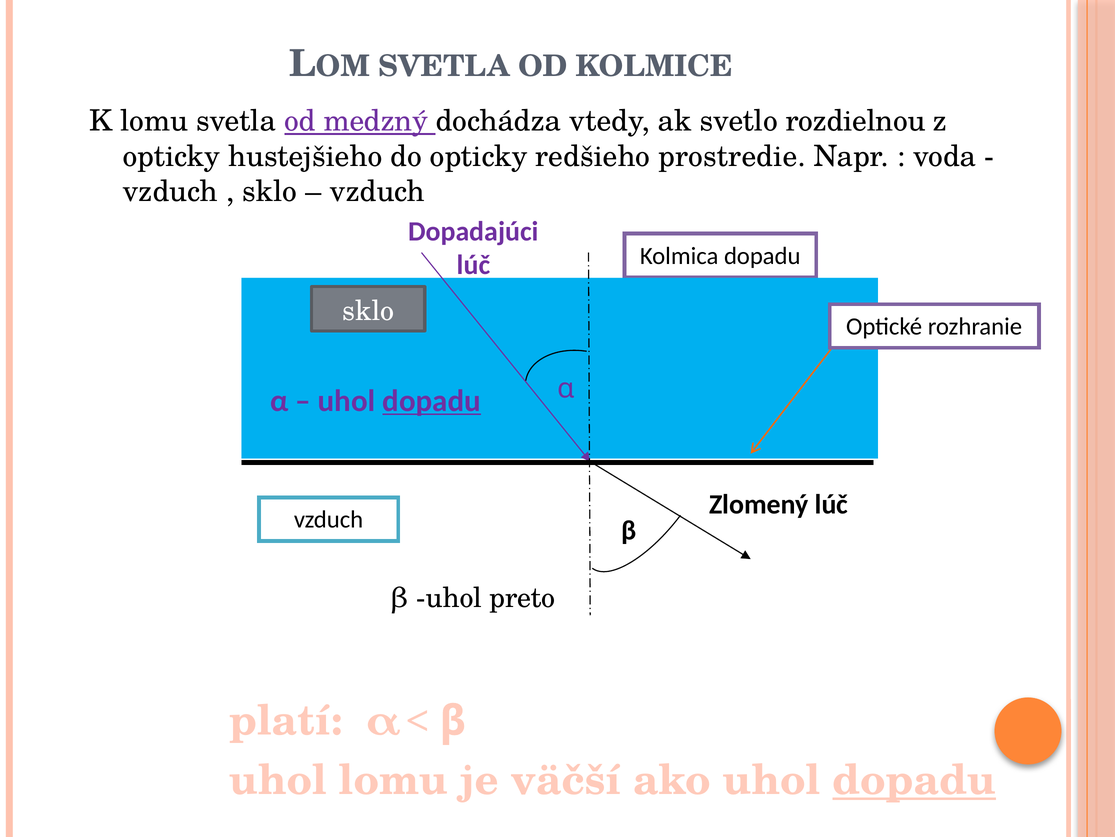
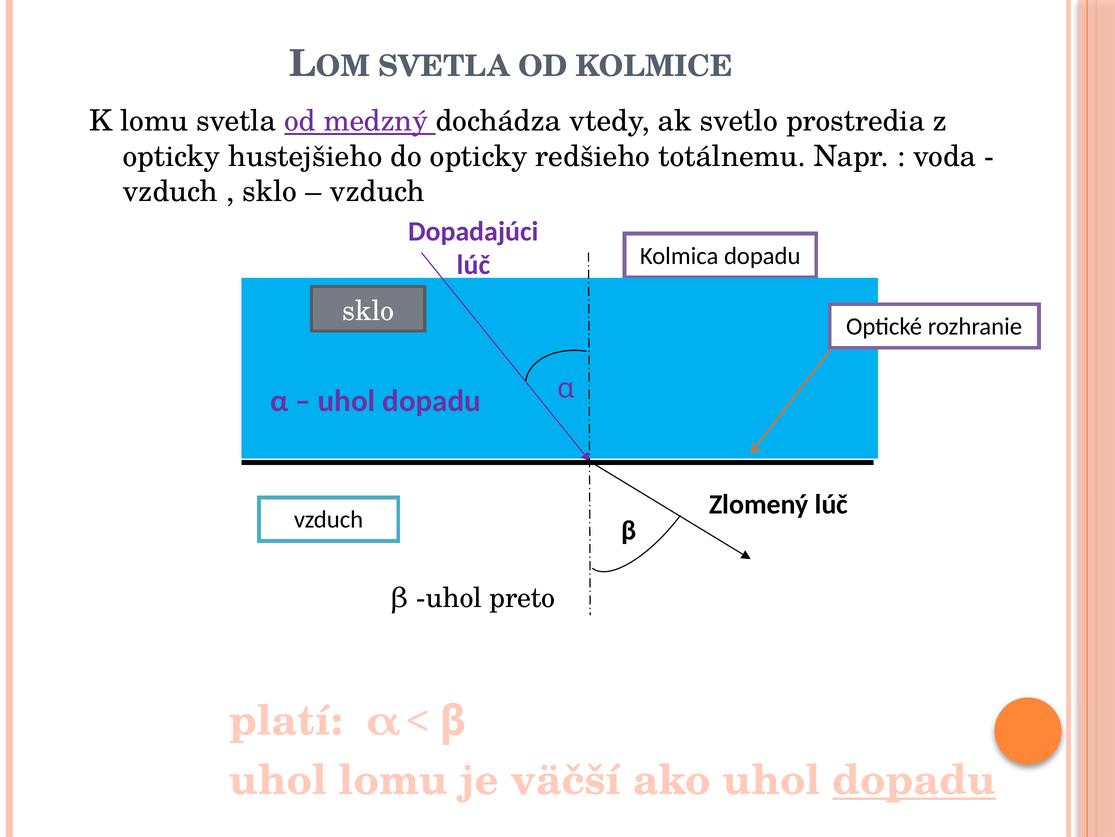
rozdielnou: rozdielnou -> prostredia (855, 121)
prostredie: prostredie -> totálnemu (732, 156)
dopadu underline: present -> none (432, 401)
